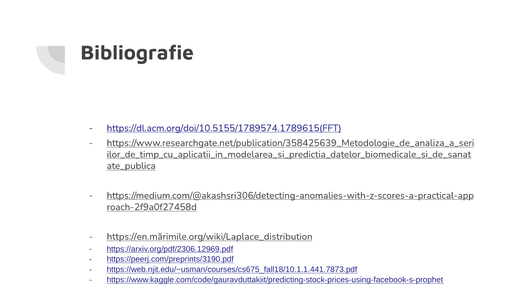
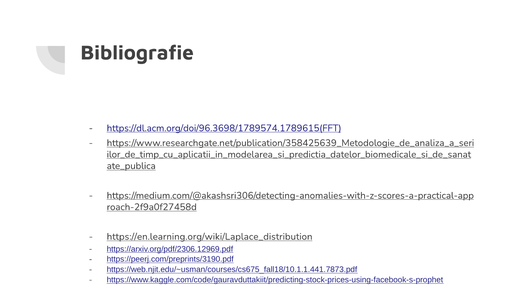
https://dl.acm.org/doi/10.5155/1789574.1789615(FFT: https://dl.acm.org/doi/10.5155/1789574.1789615(FFT -> https://dl.acm.org/doi/96.3698/1789574.1789615(FFT (224, 128)
https://en.mărimile.org/wiki/Laplace_distribution: https://en.mărimile.org/wiki/Laplace_distribution -> https://en.learning.org/wiki/Laplace_distribution (210, 237)
